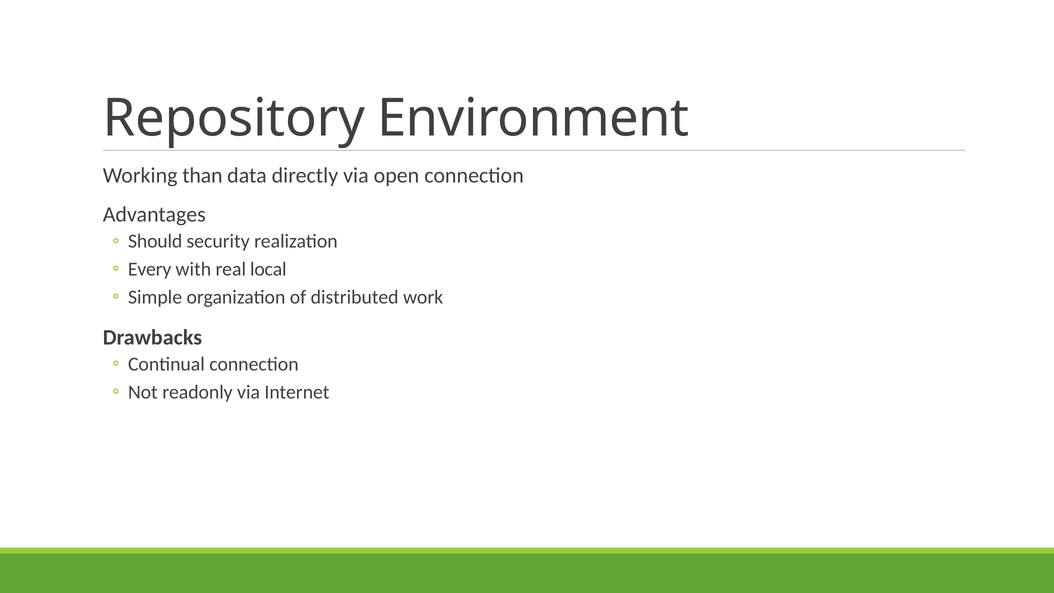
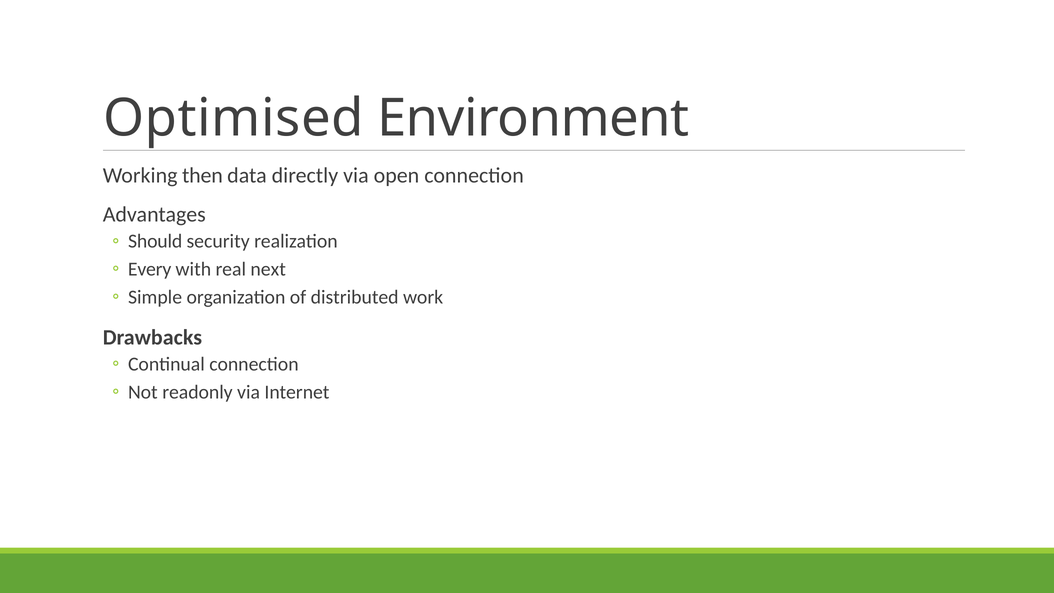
Repository: Repository -> Optimised (233, 118)
than: than -> then (202, 175)
local: local -> next (268, 269)
